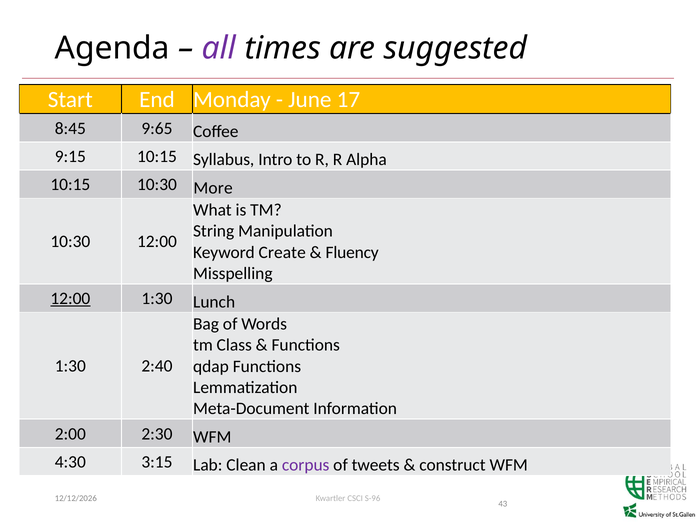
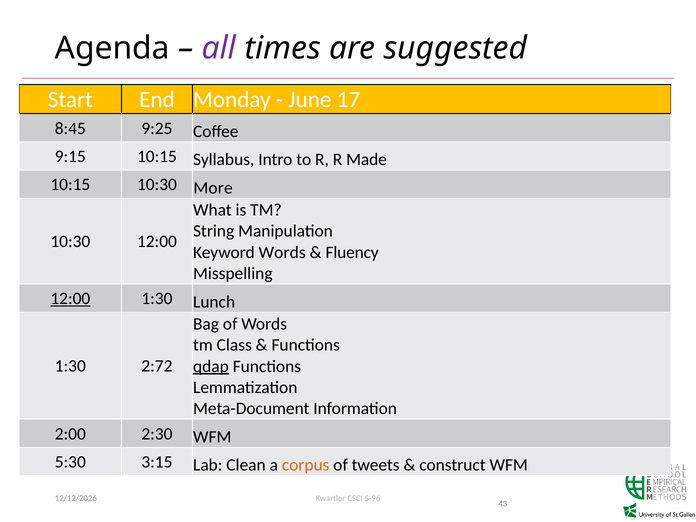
9:65: 9:65 -> 9:25 (157, 128)
Alpha: Alpha -> Made (367, 160)
Keyword Create: Create -> Words (282, 252)
2:40: 2:40 -> 2:72 (157, 366)
qdap underline: none -> present (211, 366)
4:30: 4:30 -> 5:30 (70, 462)
corpus colour: purple -> orange (306, 465)
